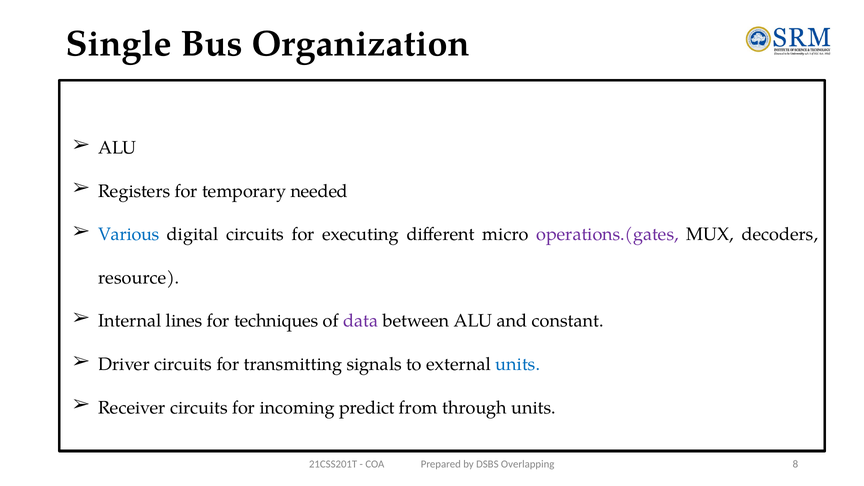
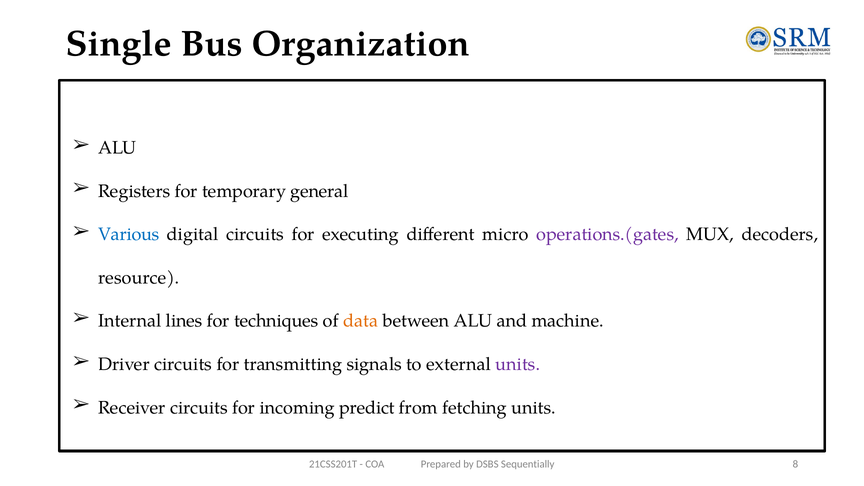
needed: needed -> general (319, 191)
data colour: purple -> orange (361, 321)
constant: constant -> machine (568, 321)
units colour: blue -> purple (518, 364)
through: through -> fetching (475, 408)
Overlapping: Overlapping -> Sequentially (528, 464)
